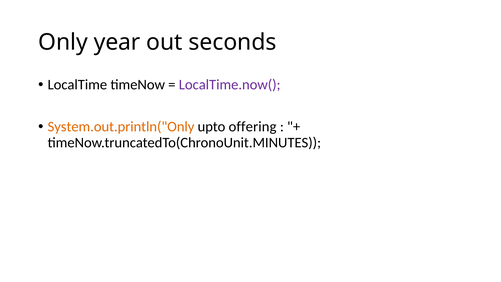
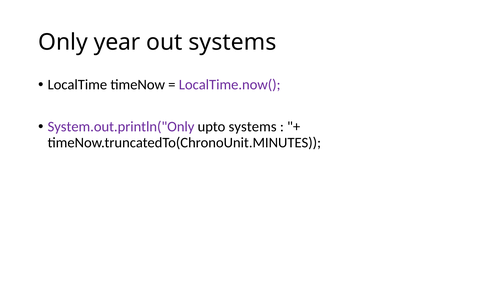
out seconds: seconds -> systems (233, 42)
System.out.println("Only colour: orange -> purple (121, 127)
upto offering: offering -> systems (253, 127)
